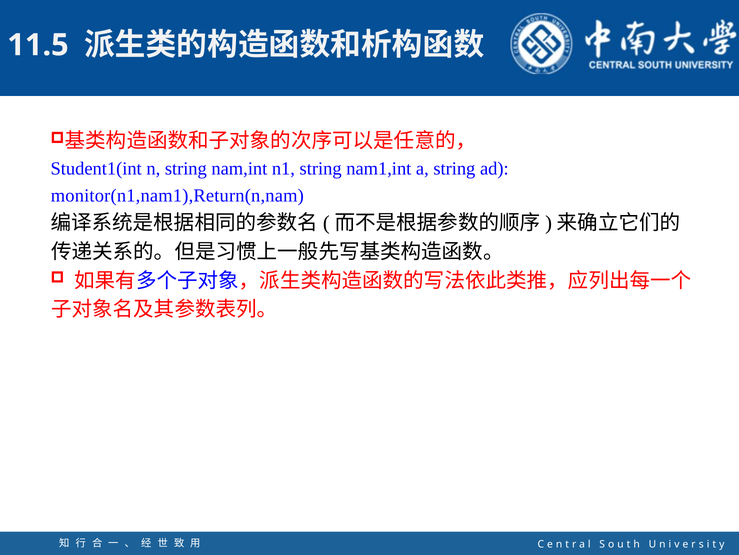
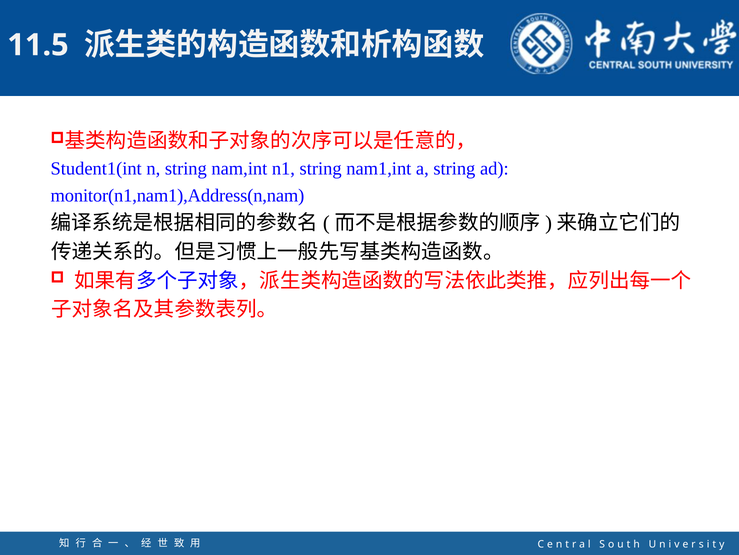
monitor(n1,nam1),Return(n,nam: monitor(n1,nam1),Return(n,nam -> monitor(n1,nam1),Address(n,nam (177, 195)
